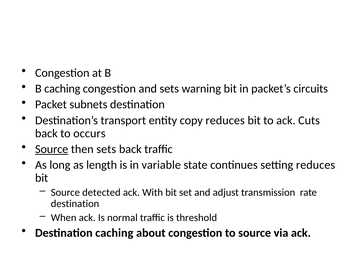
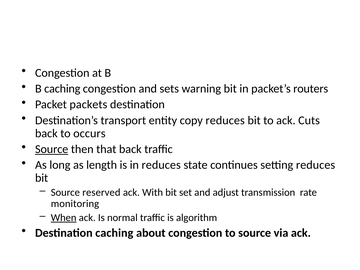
circuits: circuits -> routers (311, 89)
subnets: subnets -> packets (88, 105)
then sets: sets -> that (106, 149)
in variable: variable -> reduces (161, 165)
detected: detected -> reserved (101, 192)
destination: destination -> monitoring (75, 204)
When underline: none -> present (64, 218)
threshold: threshold -> algorithm (197, 218)
